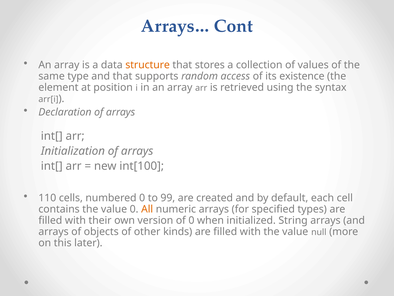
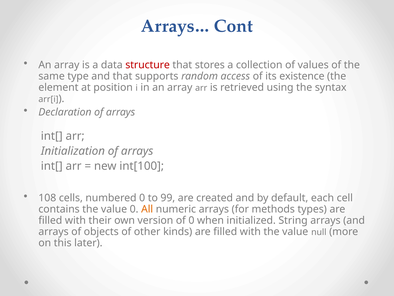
structure colour: orange -> red (148, 65)
110: 110 -> 108 (47, 198)
specified: specified -> methods (273, 209)
